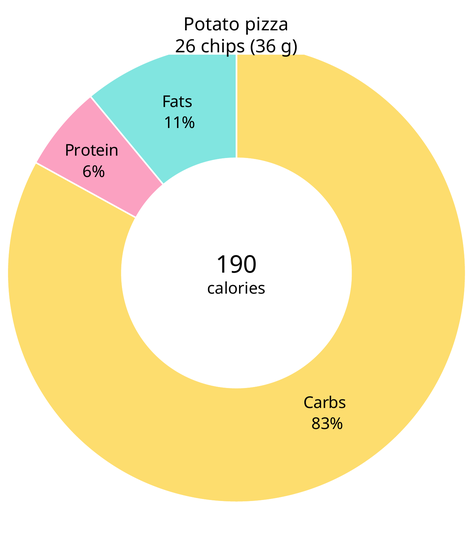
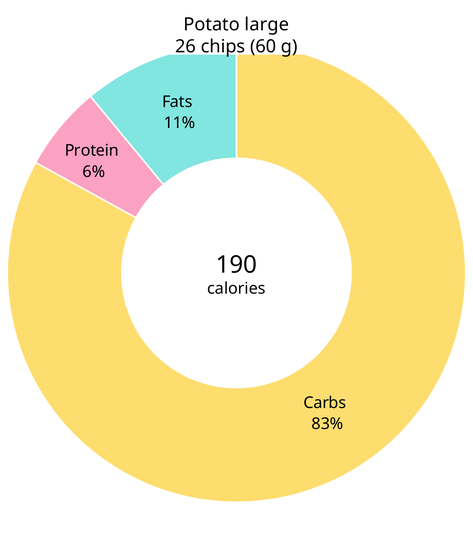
pizza: pizza -> large (267, 24)
36: 36 -> 60 (263, 46)
